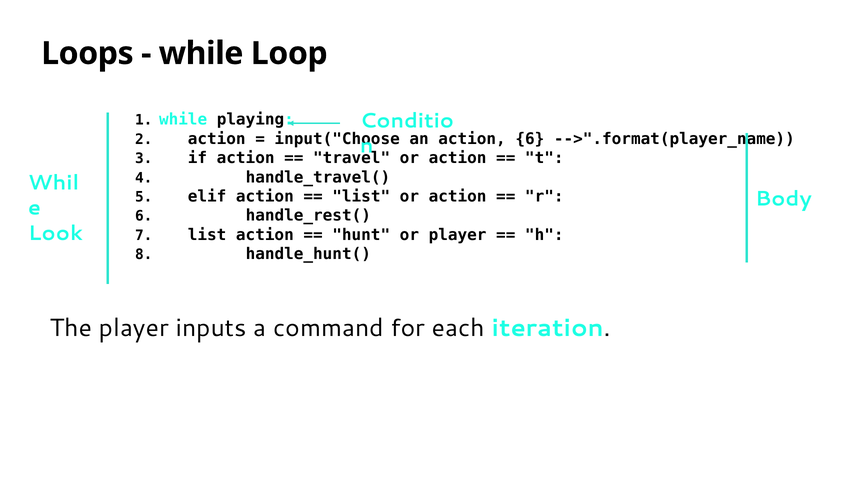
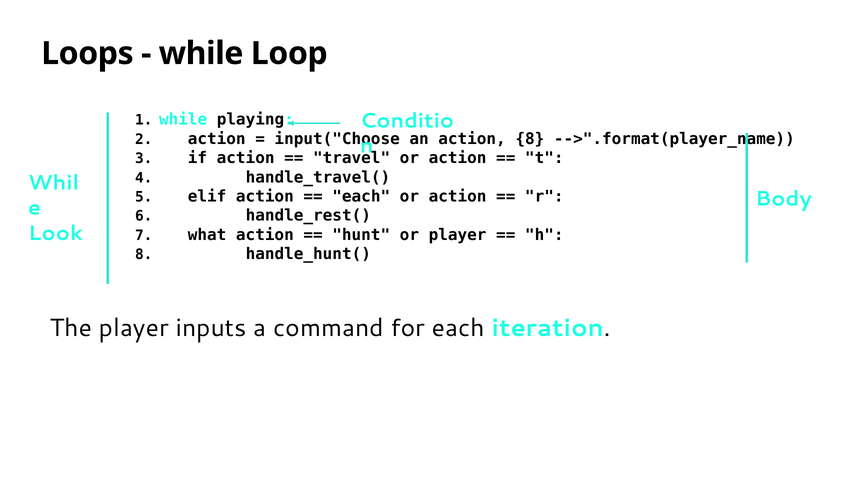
action 6: 6 -> 8 (530, 139)
list: list -> each (361, 197)
list: list -> what (207, 235)
